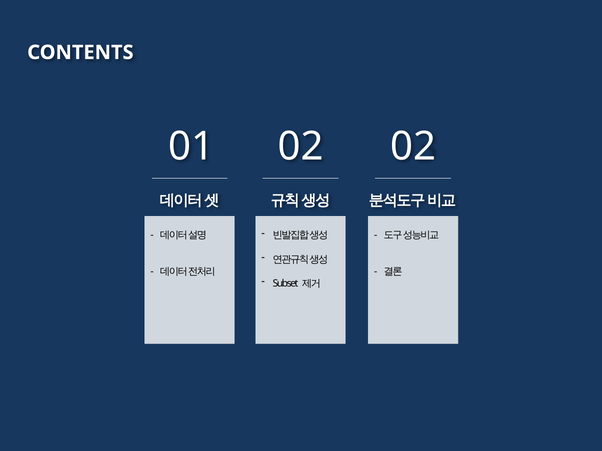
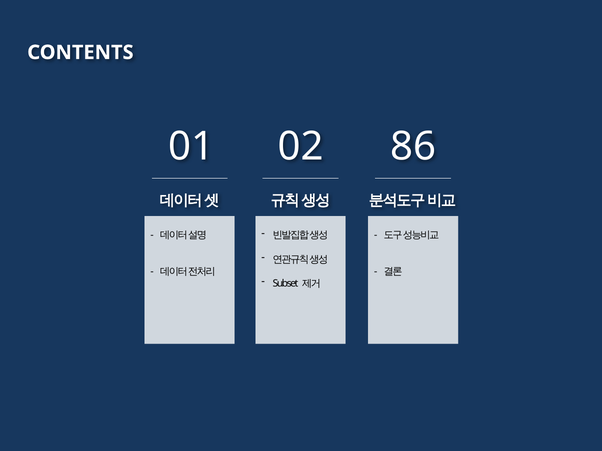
02 02: 02 -> 86 (413, 147)
